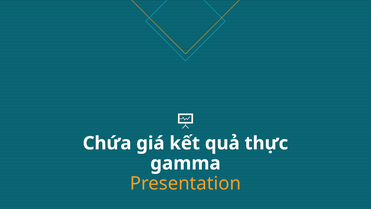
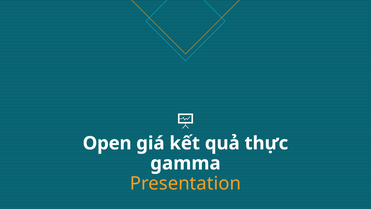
Chứa: Chứa -> Open (107, 143)
